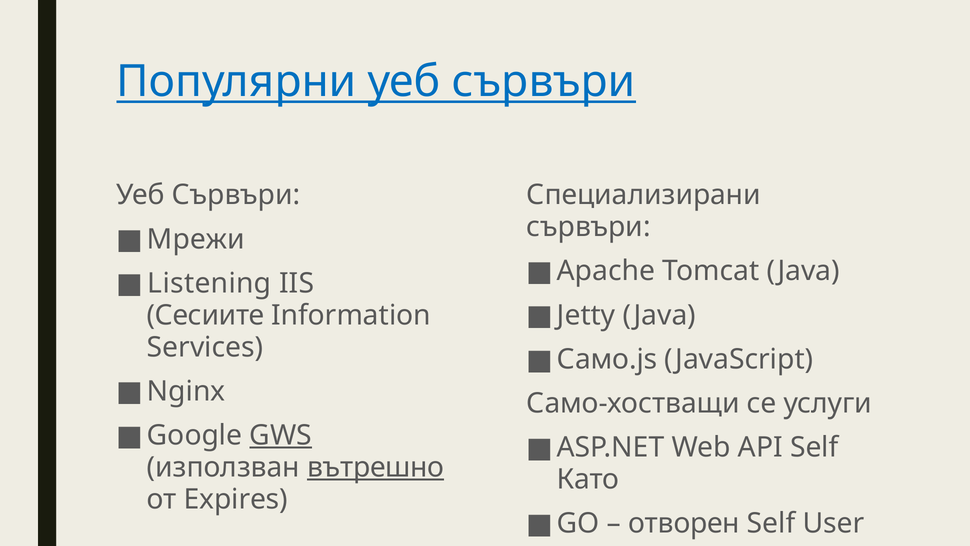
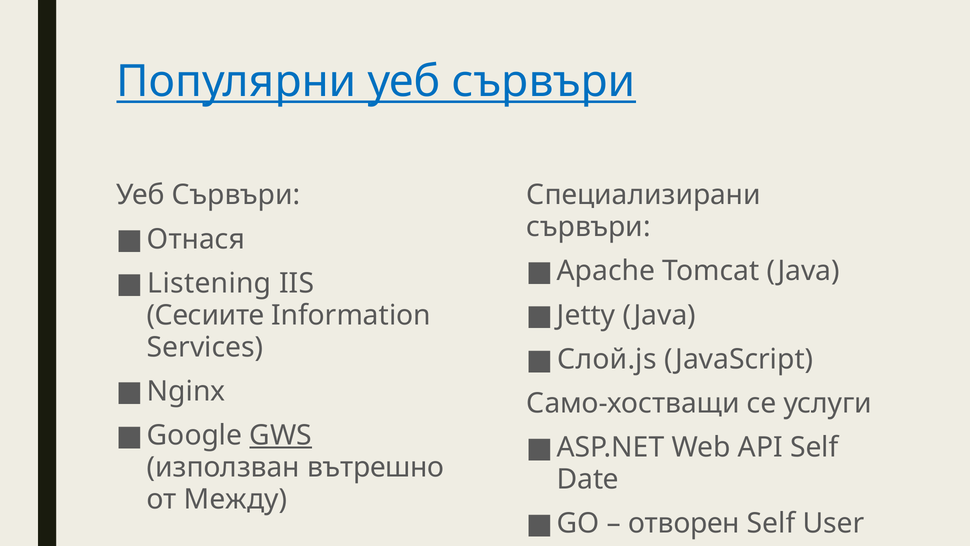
Мрежи: Мрежи -> Отнася (196, 239)
Само.js: Само.js -> Слой.js (607, 359)
вътрешно underline: present -> none (376, 467)
Като: Като -> Date (588, 479)
Expires: Expires -> Между (236, 499)
